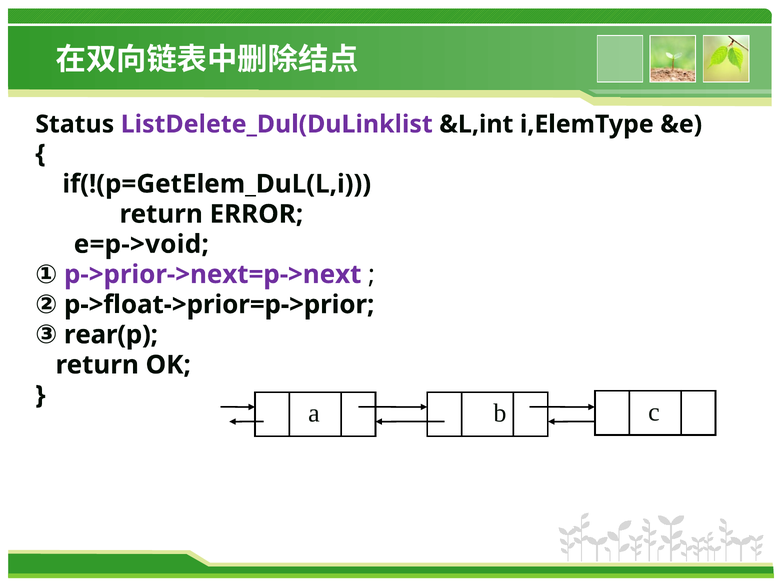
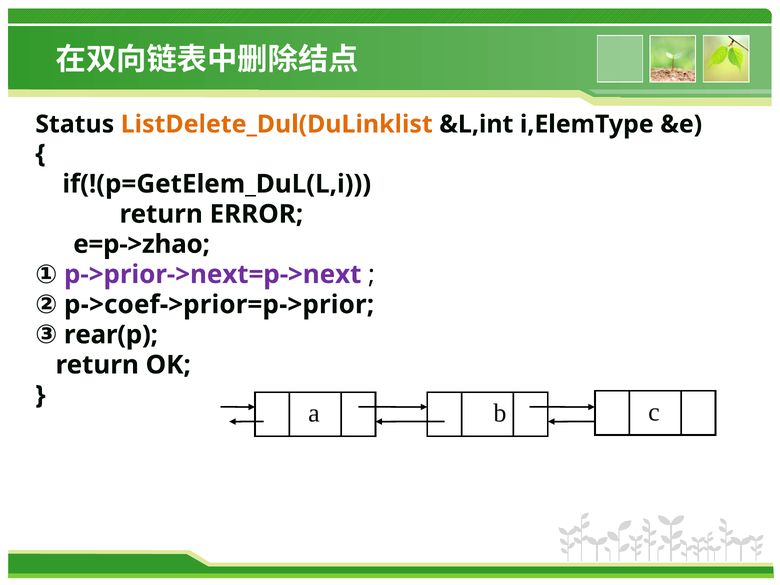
ListDelete_Dul(DuLinklist colour: purple -> orange (277, 124)
e=p->void: e=p->void -> e=p->zhao (142, 244)
p->float->prior=p->prior: p->float->prior=p->prior -> p->coef->prior=p->prior (219, 305)
